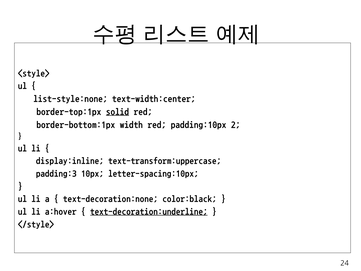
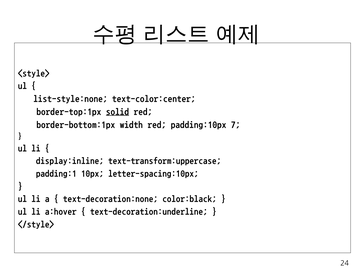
text-width:center: text-width:center -> text-color:center (154, 98)
2: 2 -> 7 (236, 124)
padding:3: padding:3 -> padding:1 (56, 173)
text-decoration:underline underline: present -> none (149, 211)
